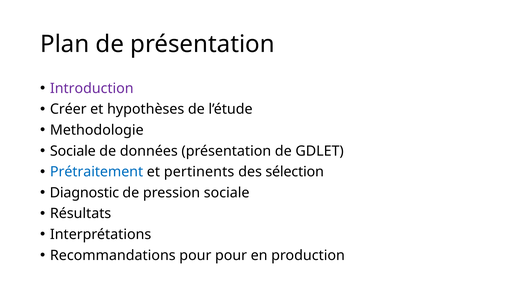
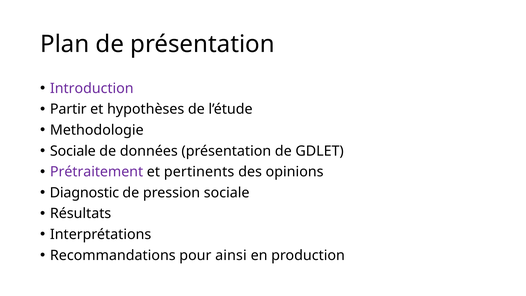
Créer: Créer -> Partir (68, 109)
Prétraitement colour: blue -> purple (97, 172)
sélection: sélection -> opinions (295, 172)
pour pour: pour -> ainsi (231, 255)
